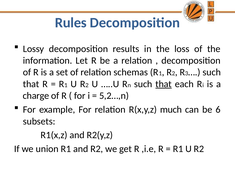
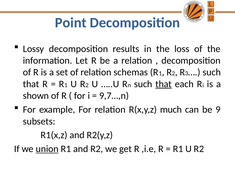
Rules: Rules -> Point (71, 23)
charge: charge -> shown (36, 96)
5,2…,n: 5,2…,n -> 9,7…,n (114, 96)
6: 6 -> 9 (218, 110)
union underline: none -> present (47, 149)
